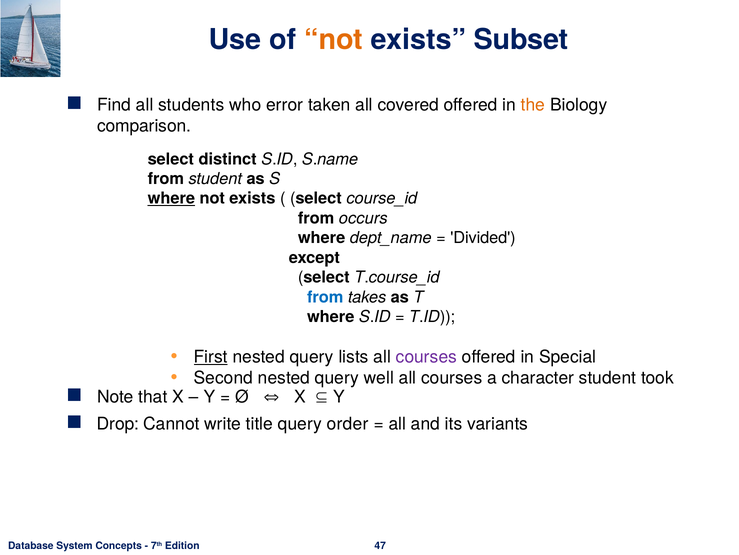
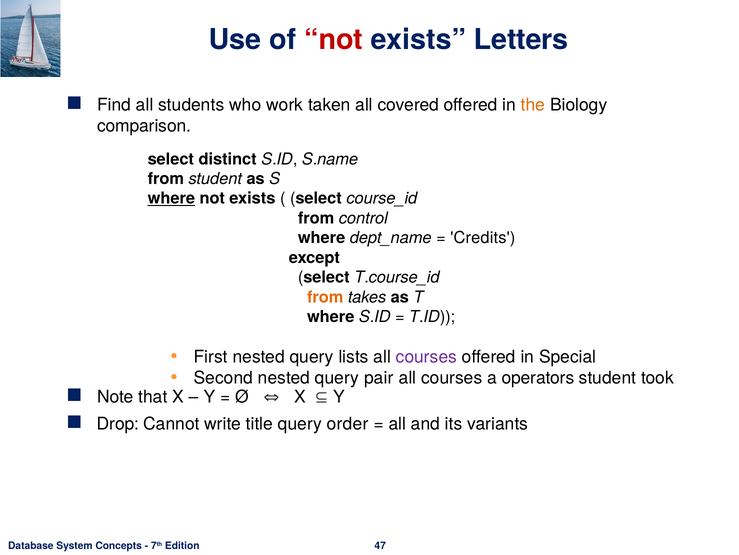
not colour: orange -> red (334, 40)
Subset: Subset -> Letters (521, 40)
error: error -> work (285, 105)
occurs: occurs -> control (363, 218)
Divided: Divided -> Credits (483, 238)
from colour: blue -> orange (325, 297)
First underline: present -> none (211, 357)
well: well -> pair (379, 378)
character: character -> operators (538, 378)
